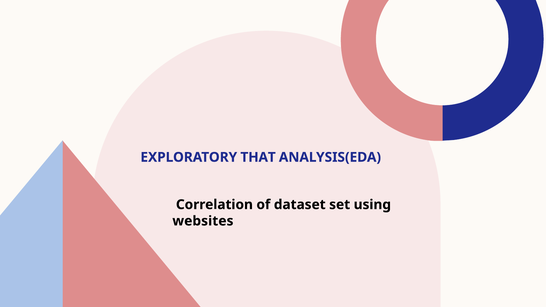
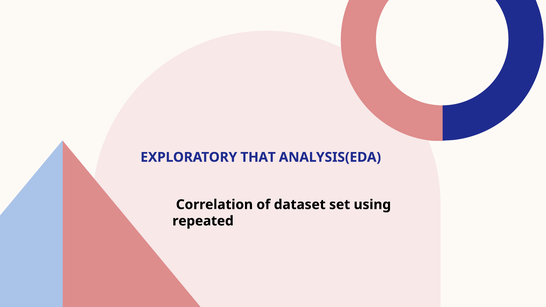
websites: websites -> repeated (203, 221)
